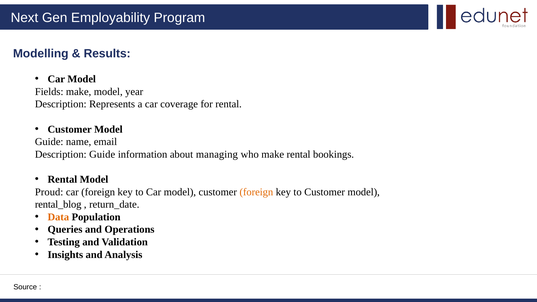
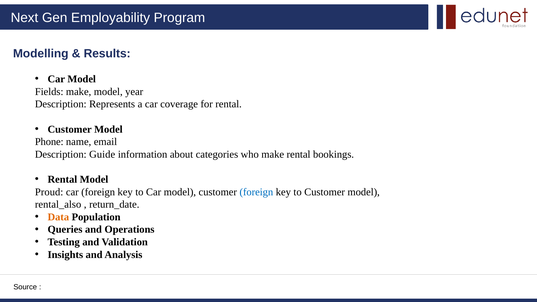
Guide: Guide -> Phone (49, 142)
managing: managing -> categories (217, 154)
foreign colour: orange -> blue (256, 192)
rental_blog: rental_blog -> rental_also (58, 204)
